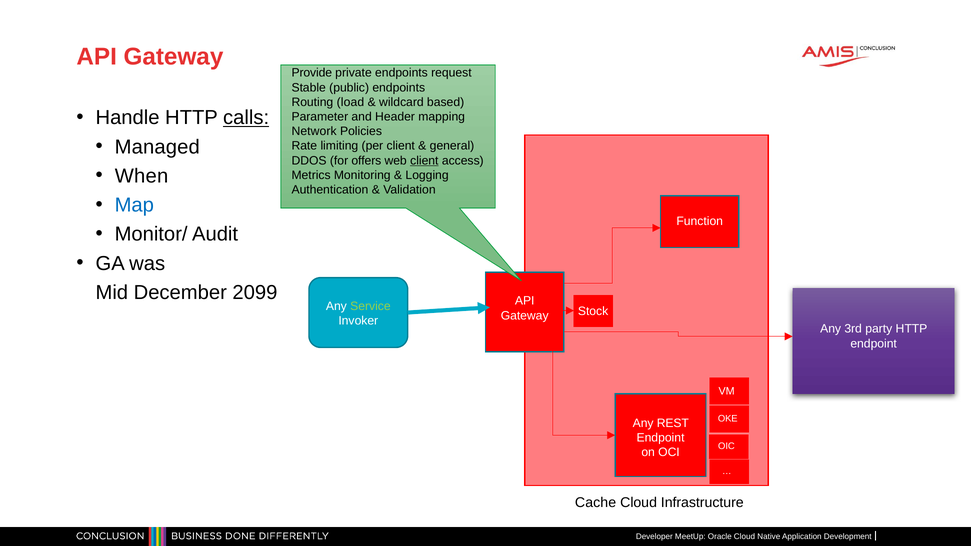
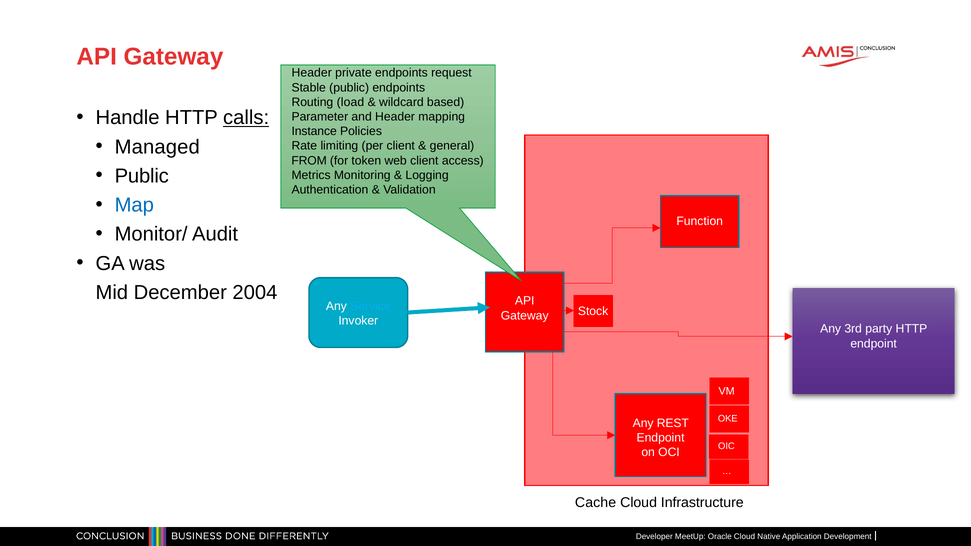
Provide: Provide -> Header (312, 73)
Network: Network -> Instance (314, 131)
DDOS: DDOS -> FROM (309, 161)
offers: offers -> token (366, 161)
client underline: present -> none (424, 161)
When: When -> Public (142, 176)
2099: 2099 -> 2004 (255, 293)
Service colour: light green -> light blue (370, 306)
